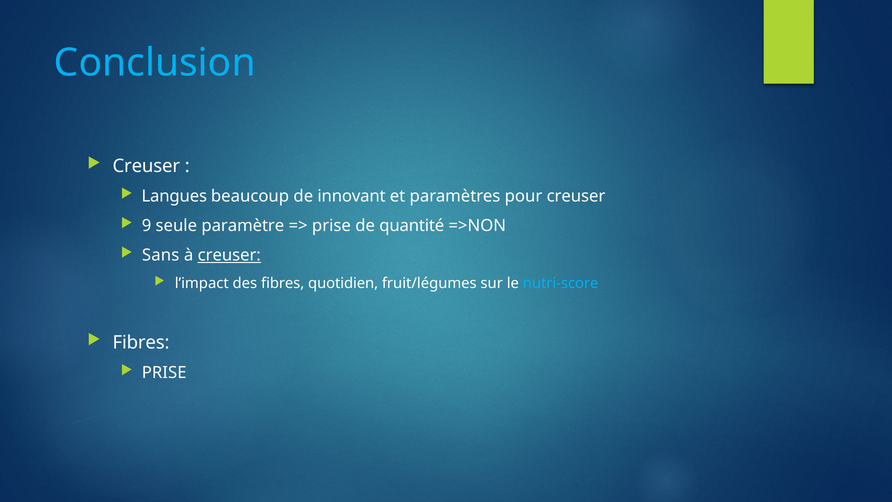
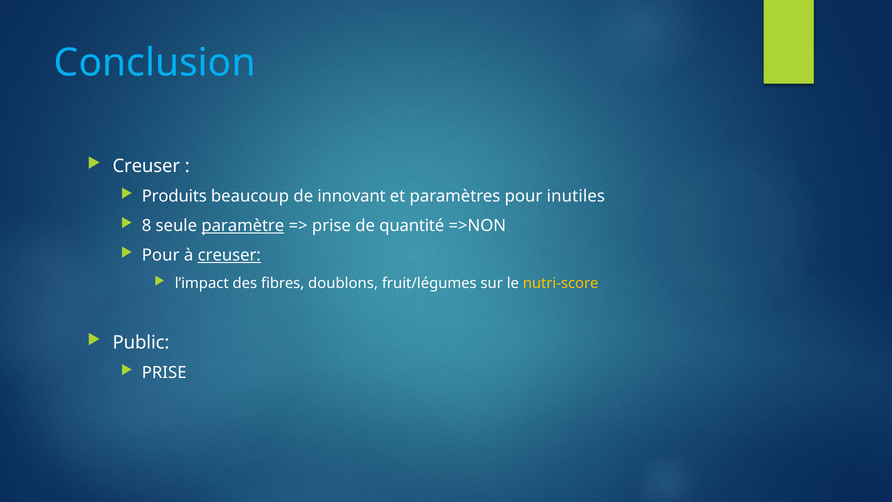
Langues: Langues -> Produits (174, 196)
pour creuser: creuser -> inutiles (576, 196)
9: 9 -> 8 (147, 226)
paramètre underline: none -> present (243, 226)
Sans: Sans -> Pour (161, 255)
quotidien: quotidien -> doublons (343, 283)
nutri-score colour: light blue -> yellow (561, 283)
Fibres: Fibres -> Public (141, 342)
